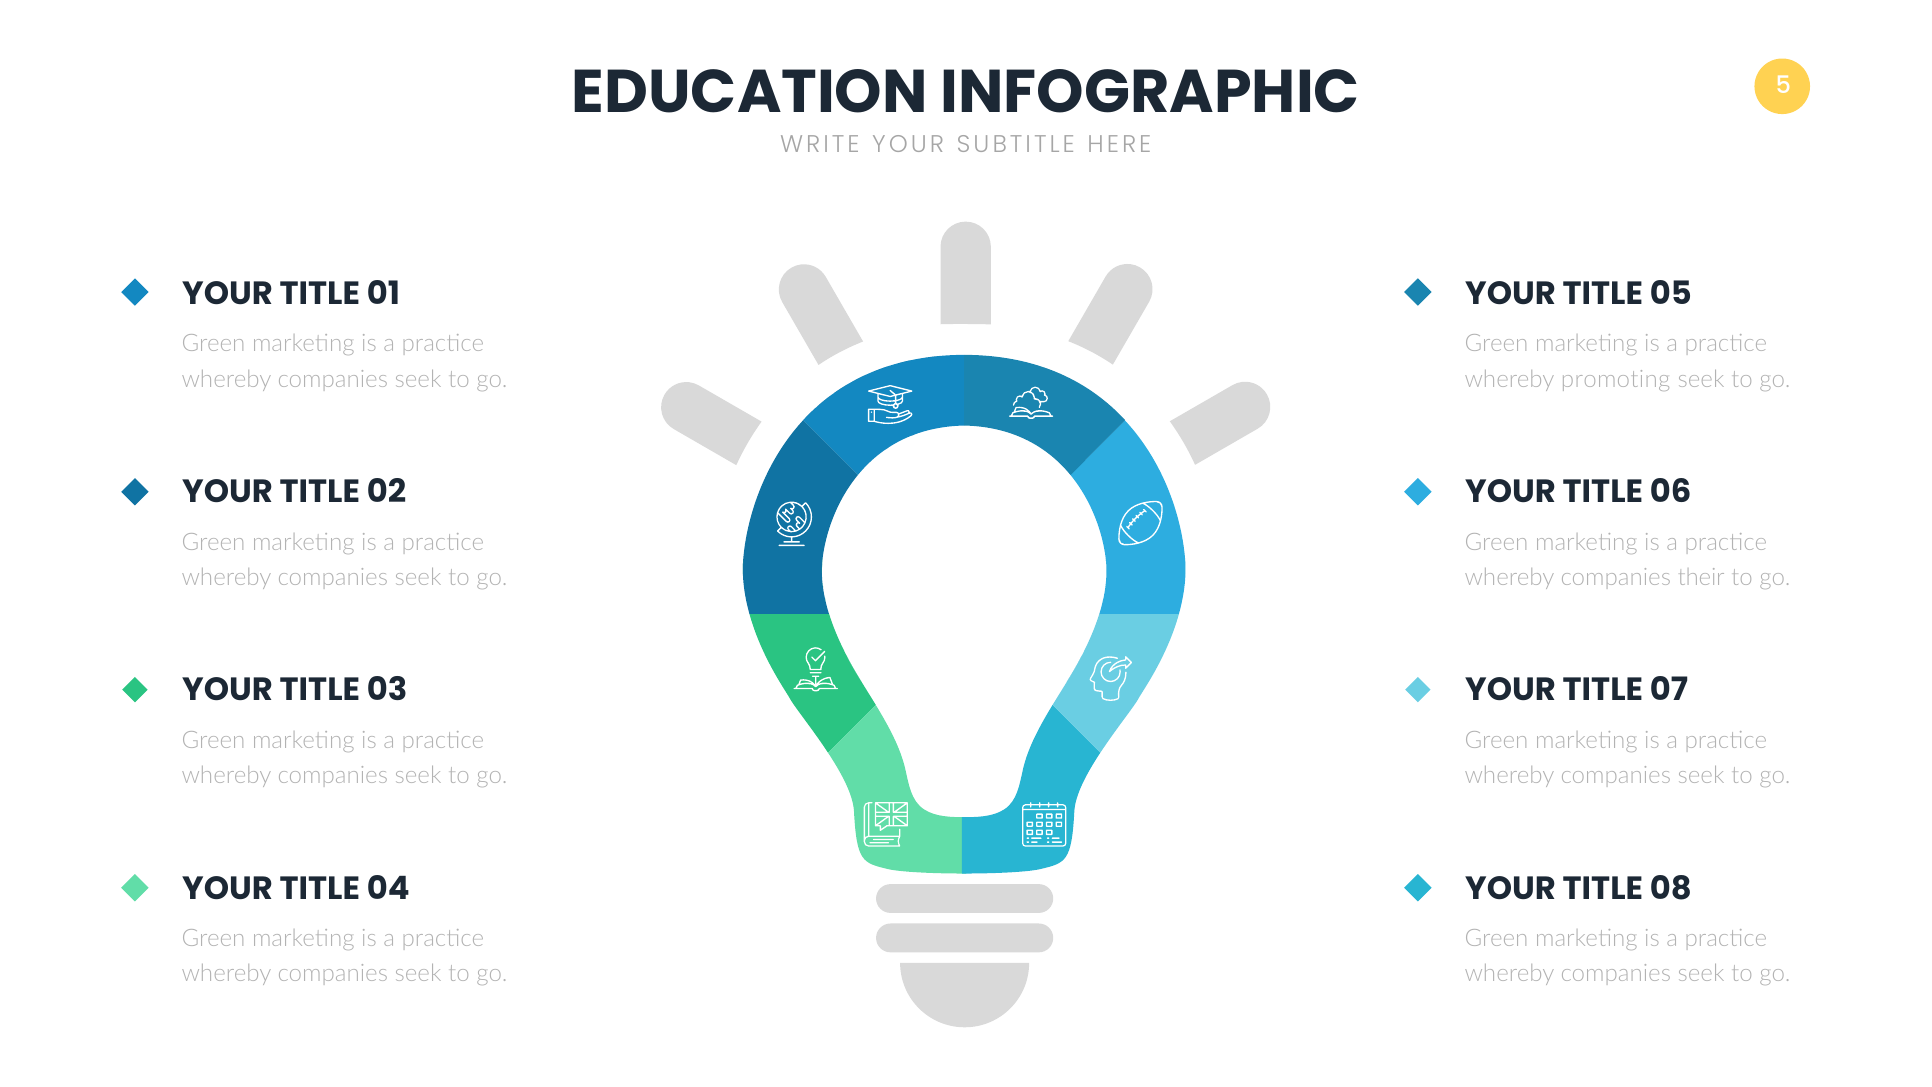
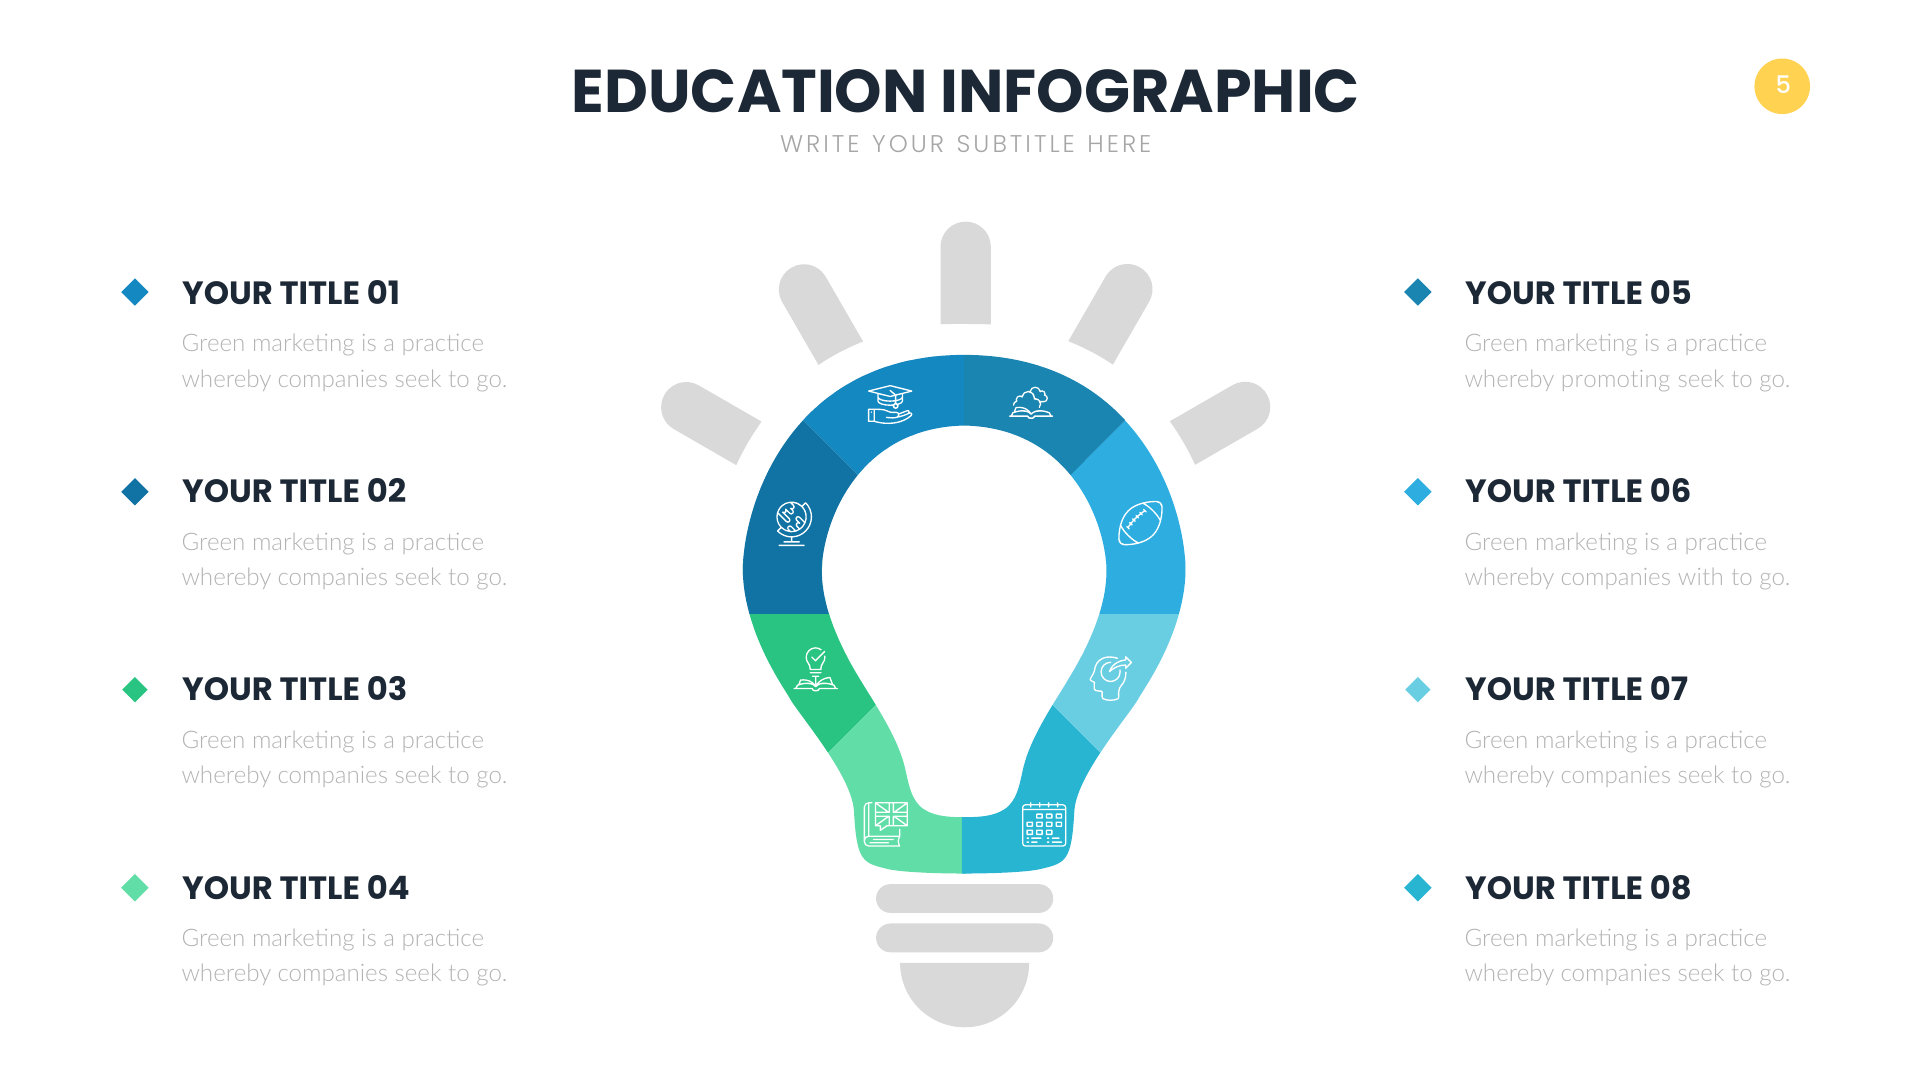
their: their -> with (1701, 577)
